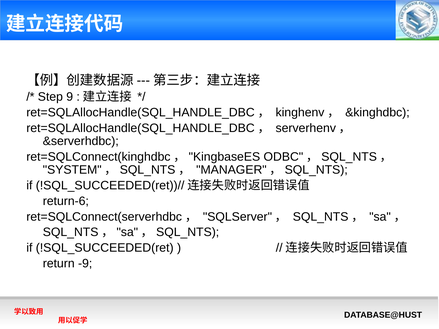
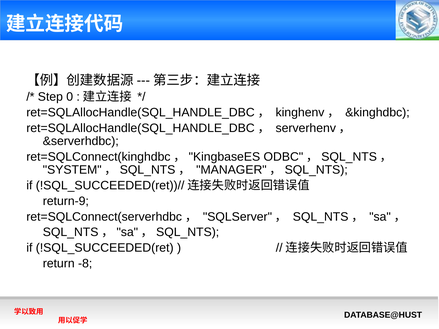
9: 9 -> 0 (70, 97)
return-6: return-6 -> return-9 (66, 201)
-9: -9 -> -8 (85, 264)
